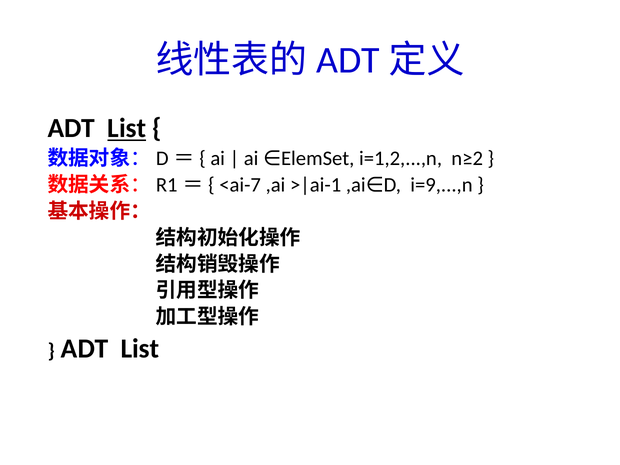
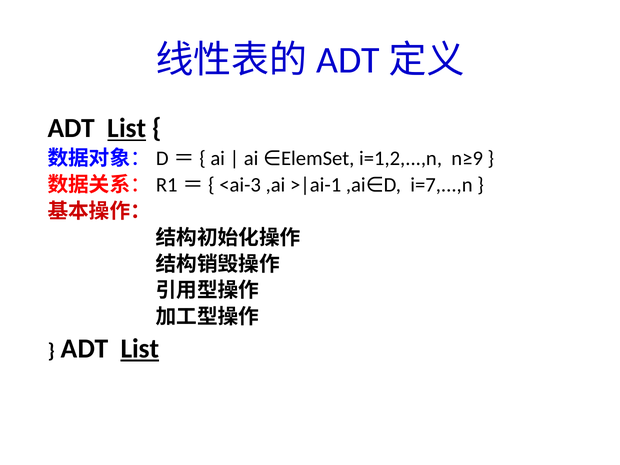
n≥2: n≥2 -> n≥9 (467, 158)
<ai-7: <ai-7 -> <ai-3 (240, 185)
i=9,...,n: i=9,...,n -> i=7,...,n (441, 185)
List underline: none -> present (140, 349)
